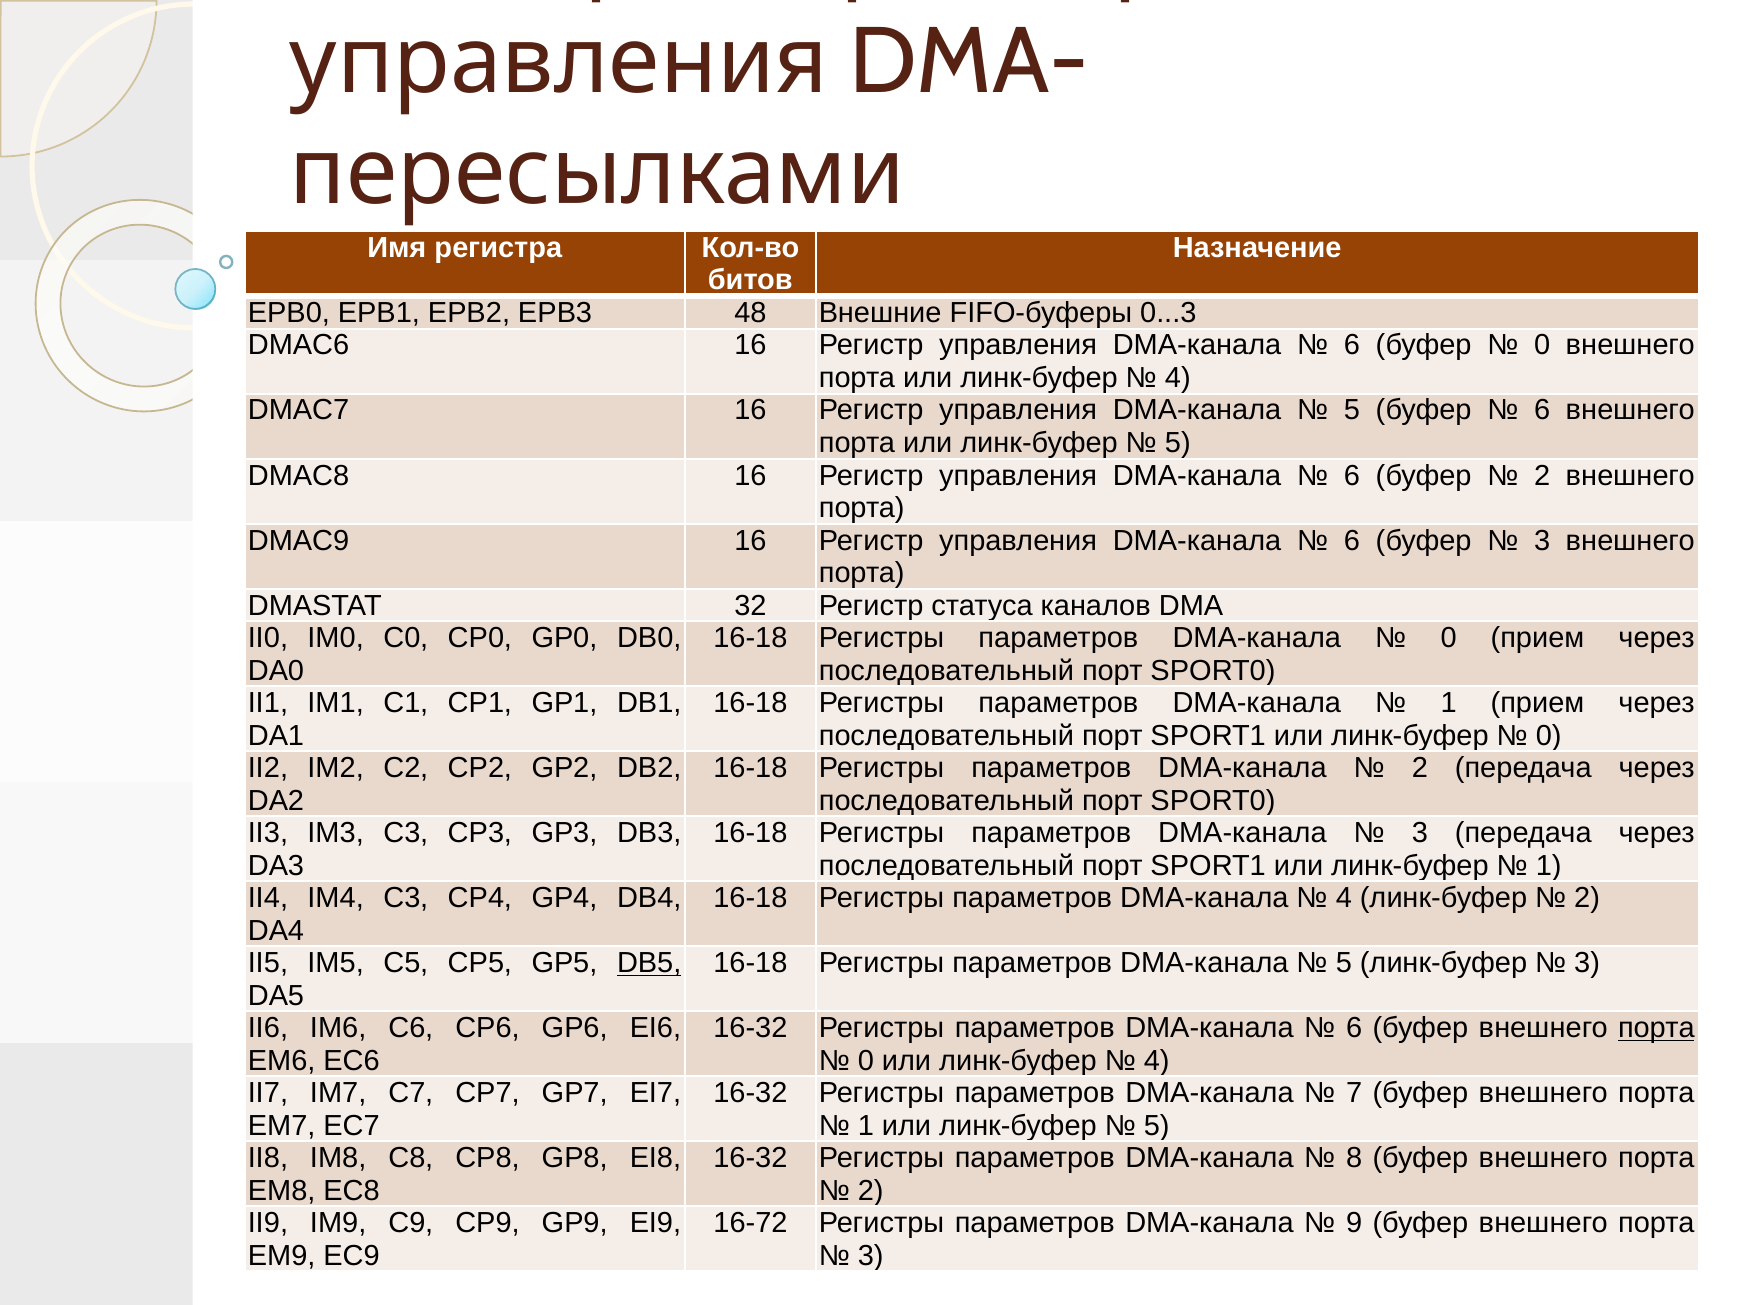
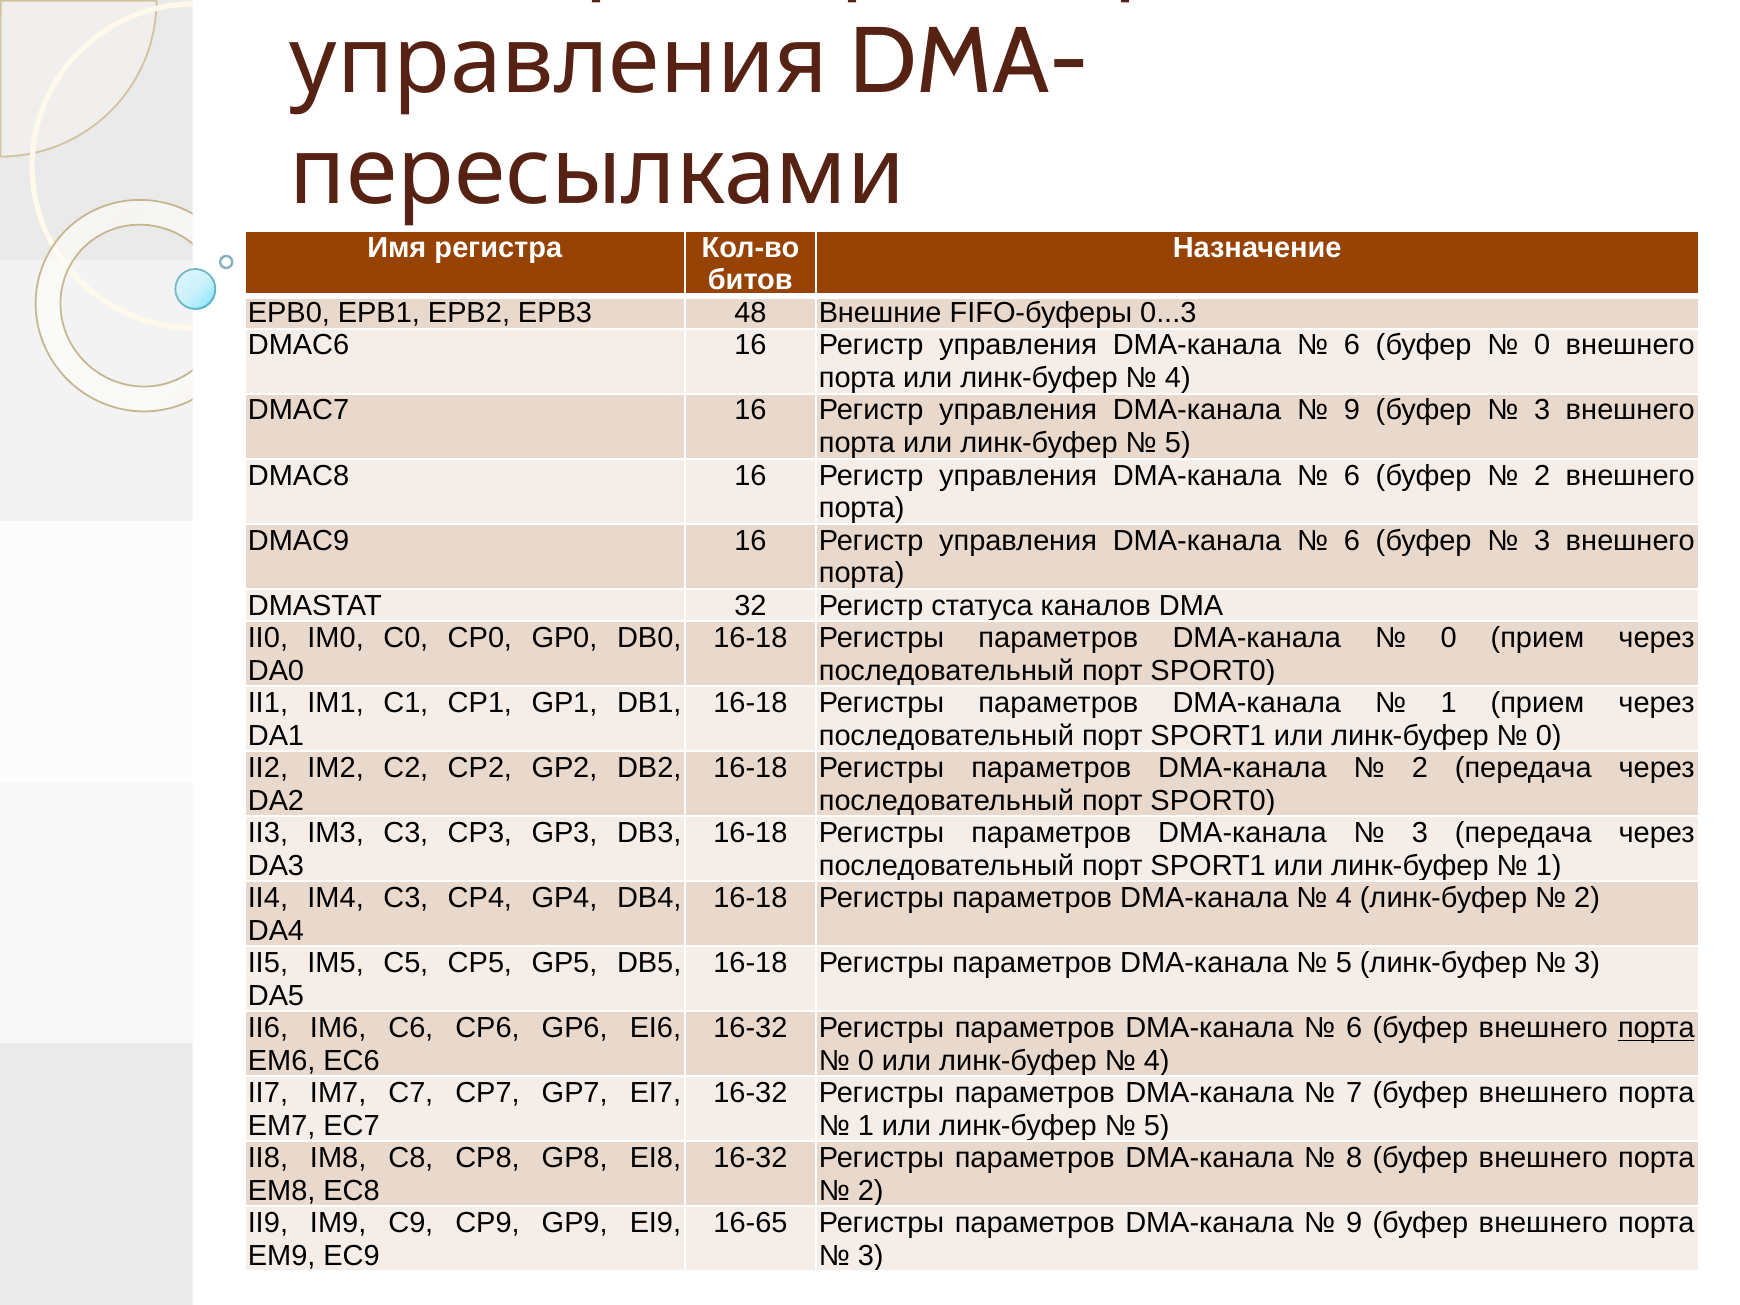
5: 5 -> 9 (1352, 410)
6: 6 -> 3 (1542, 410)
DB5 underline: present -> none (649, 963)
16-72: 16-72 -> 16-65 (750, 1223)
